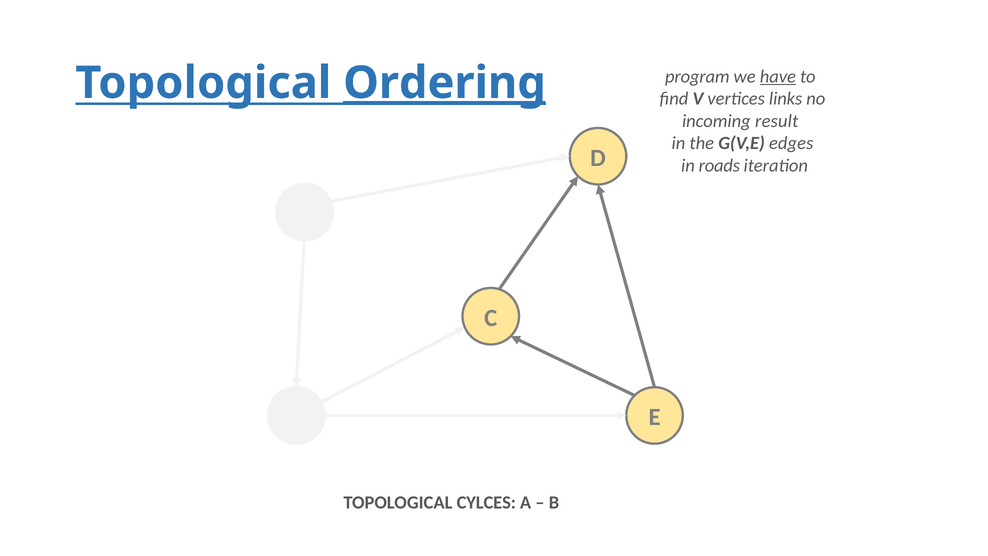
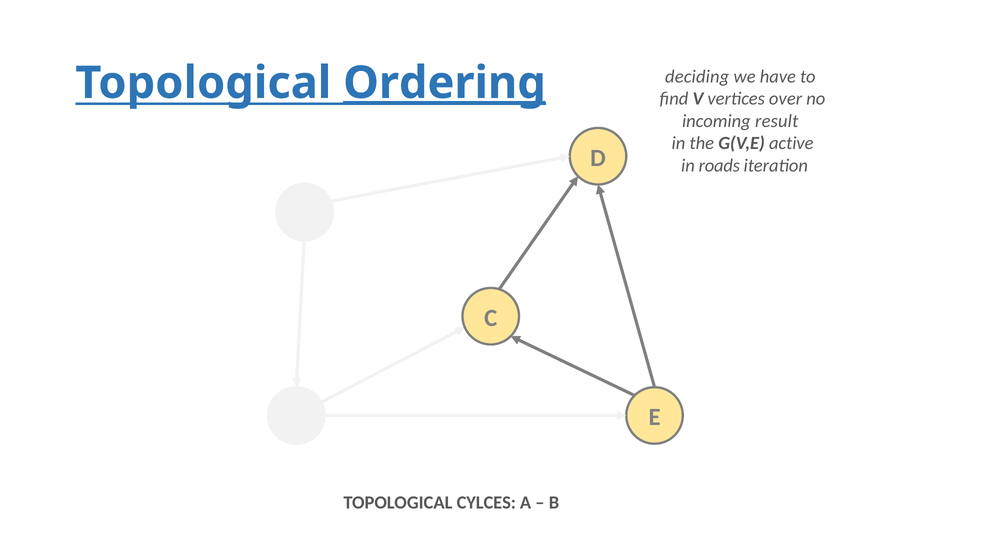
program: program -> deciding (697, 77)
have underline: present -> none (778, 77)
links: links -> over (786, 99)
edges: edges -> active (791, 143)
